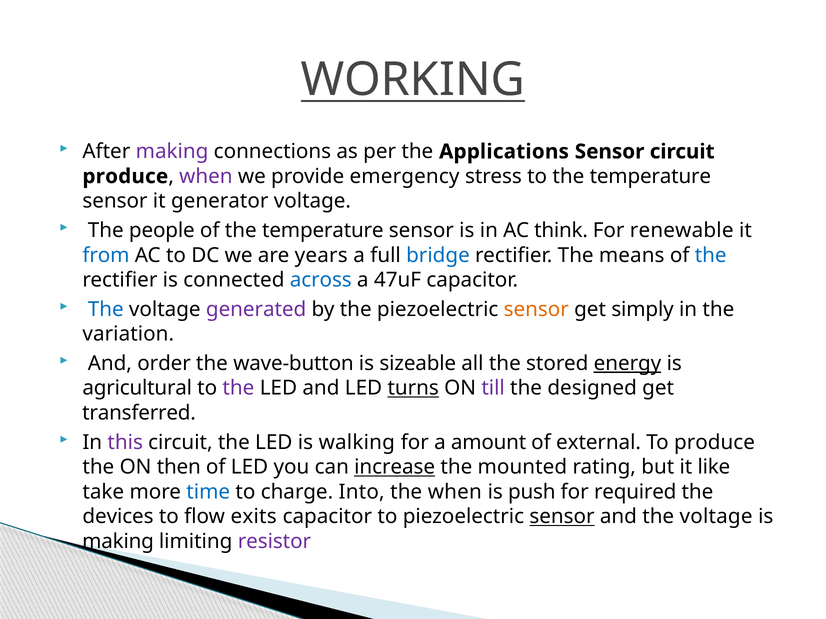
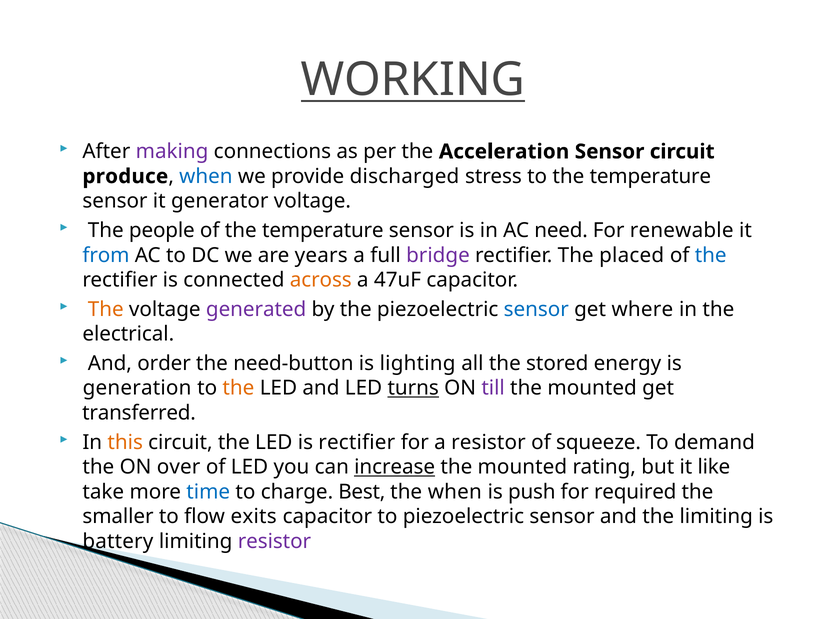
Applications: Applications -> Acceleration (504, 152)
when colour: purple -> blue (206, 176)
emergency: emergency -> discharged (404, 176)
think: think -> need (561, 231)
bridge colour: blue -> purple (438, 255)
means: means -> placed (632, 255)
across colour: blue -> orange (321, 280)
The colour: blue -> orange (106, 310)
sensor colour: orange -> blue (536, 310)
simply: simply -> where (642, 310)
variation: variation -> electrical (128, 334)
wave-button: wave-button -> need-button (293, 364)
sizeable: sizeable -> lighting (418, 364)
energy underline: present -> none (628, 364)
agricultural: agricultural -> generation (137, 388)
the colour: purple -> orange (238, 388)
designed: designed -> mounted (592, 388)
this colour: purple -> orange (125, 443)
is walking: walking -> rectifier (357, 443)
a amount: amount -> resistor (488, 443)
external: external -> squeeze (599, 443)
To produce: produce -> demand (715, 443)
then: then -> over (179, 467)
Into: Into -> Best (362, 492)
devices: devices -> smaller (118, 517)
sensor underline: present -> none (562, 517)
and the voltage: voltage -> limiting (716, 517)
making: making -> battery (118, 542)
